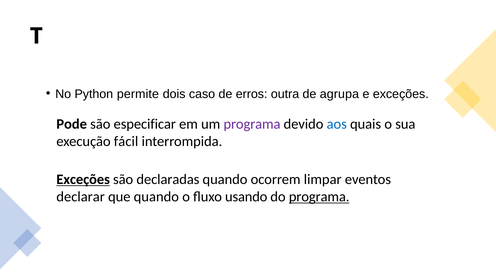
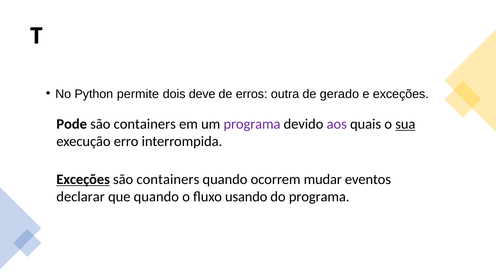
caso: caso -> deve (202, 94)
agrupa: agrupa -> gerado (339, 94)
especificar: especificar -> containers (145, 124)
aos colour: blue -> purple (337, 124)
sua underline: none -> present (405, 124)
fácil: fácil -> erro (126, 142)
declaradas: declaradas -> containers (168, 179)
limpar: limpar -> mudar (323, 179)
programa underline: present -> none (319, 197)
